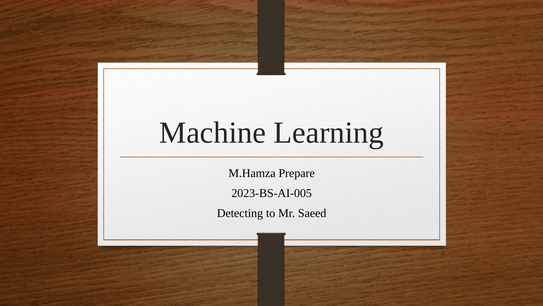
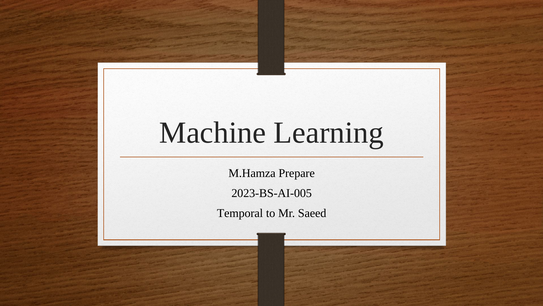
Detecting: Detecting -> Temporal (240, 213)
